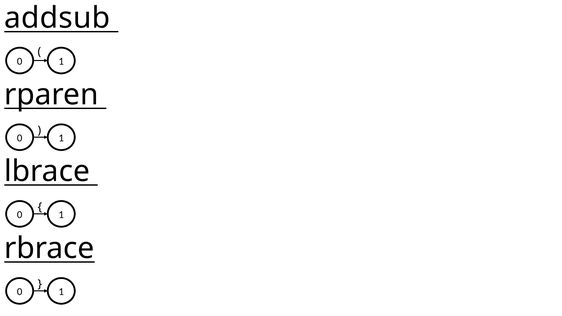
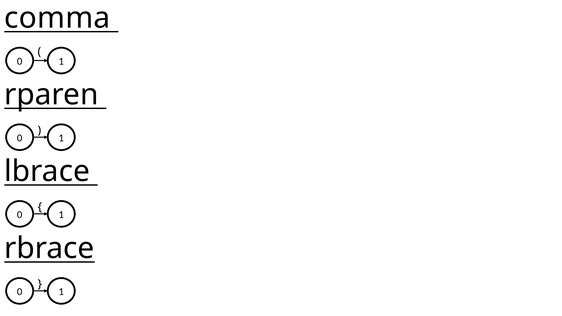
addsub: addsub -> comma (57, 18)
